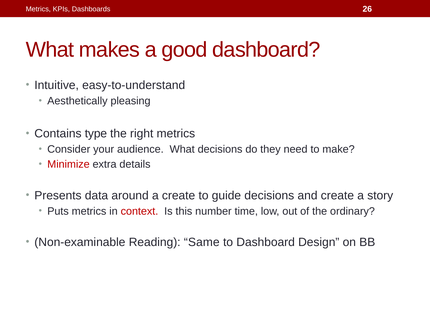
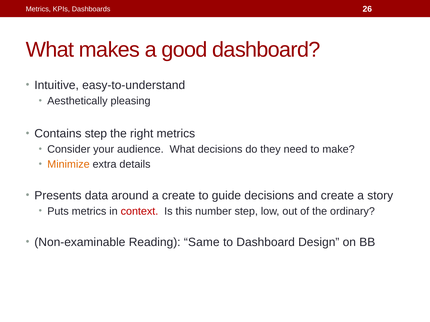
Contains type: type -> step (96, 134)
Minimize colour: red -> orange (68, 165)
number time: time -> step (246, 211)
